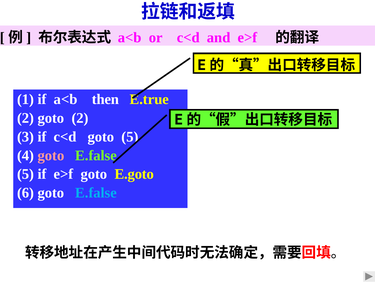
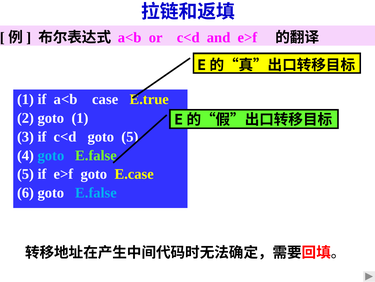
then: then -> case (105, 99)
goto 2: 2 -> 1 (80, 118)
goto colour: pink -> light blue (51, 155)
E.goto: E.goto -> E.case (134, 174)
